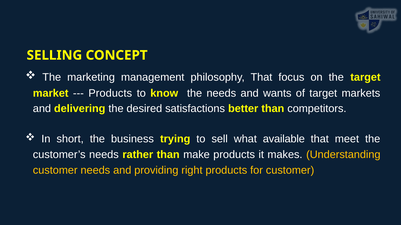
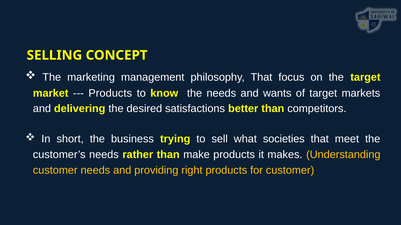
available: available -> societies (284, 139)
